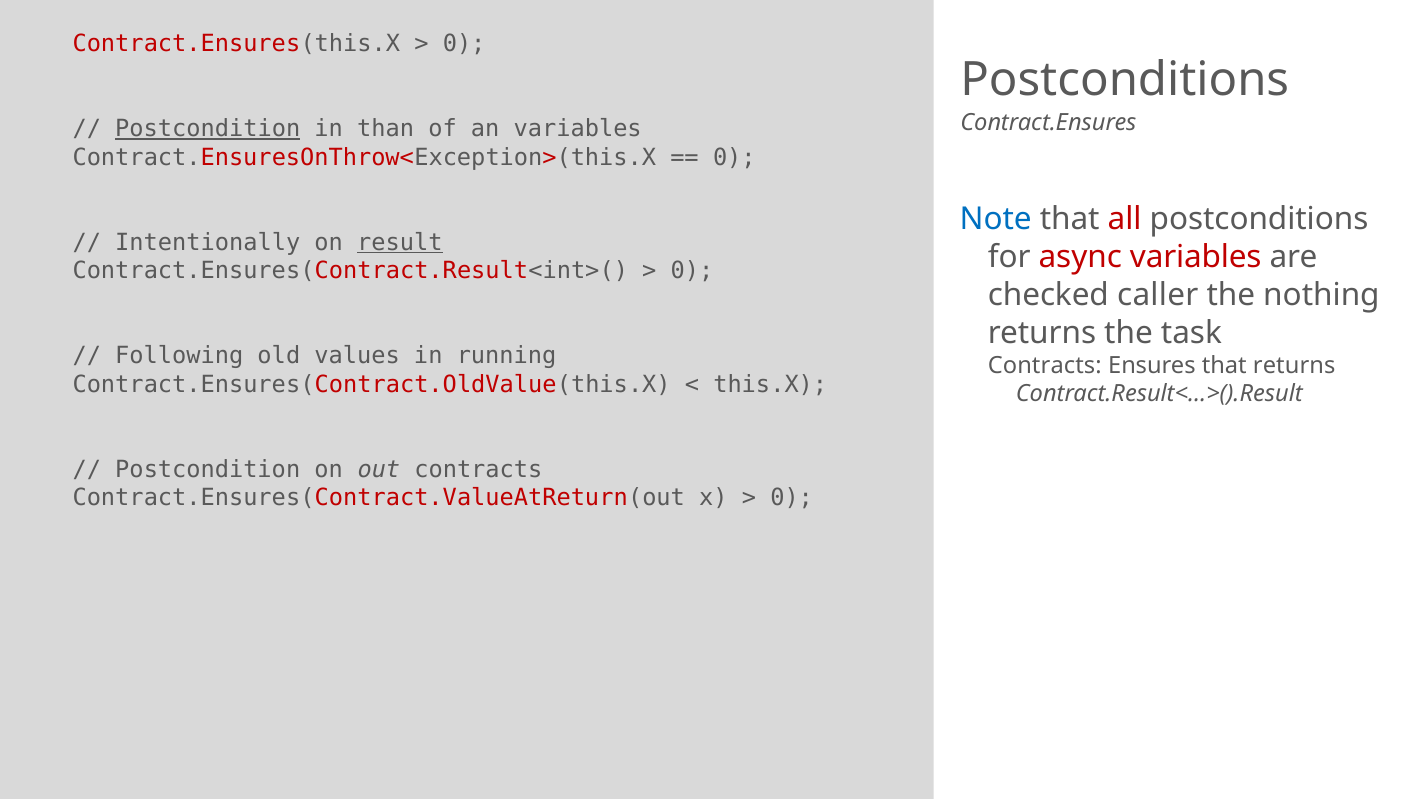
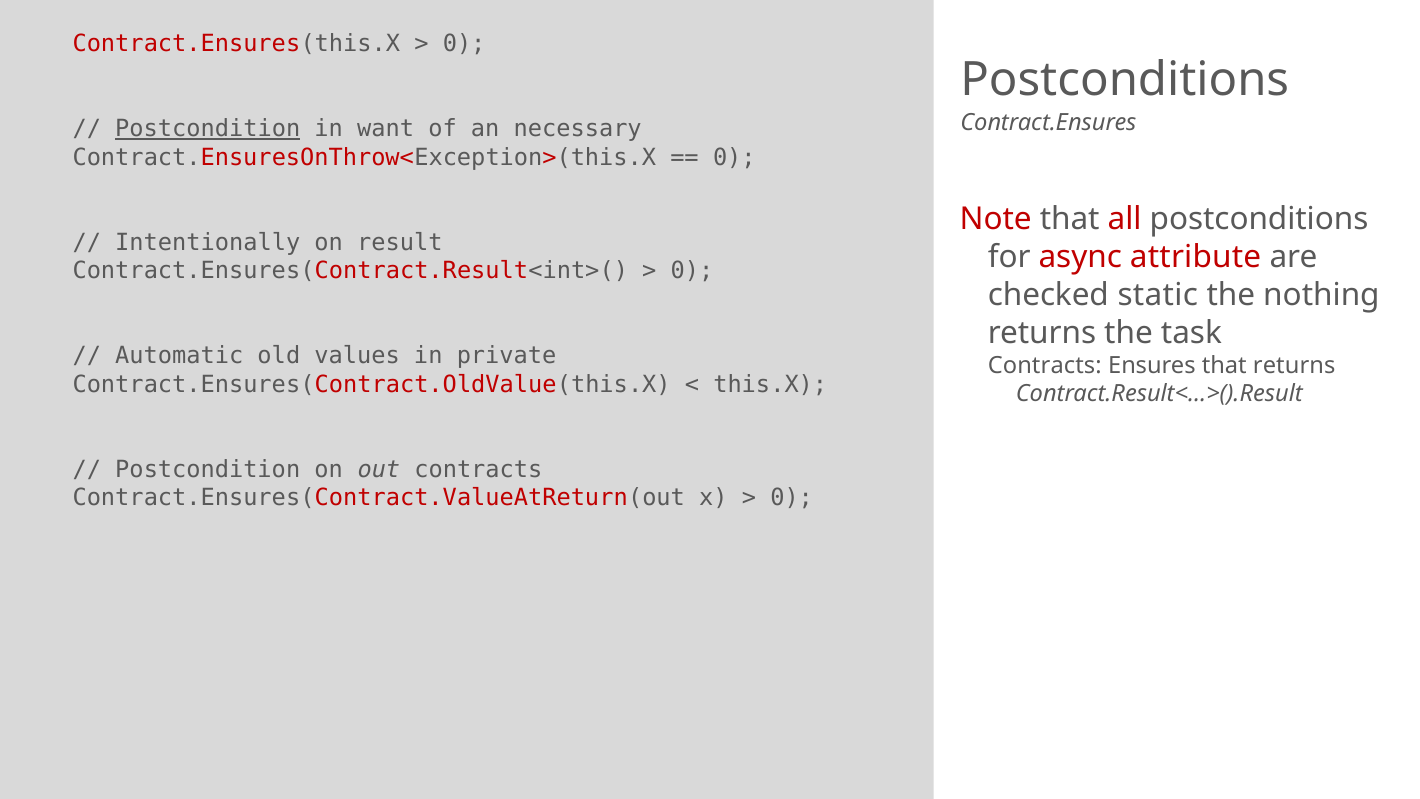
than: than -> want (386, 129)
an variables: variables -> necessary (578, 129)
Note colour: blue -> red (996, 219)
result underline: present -> none (400, 242)
async variables: variables -> attribute (1196, 257)
caller: caller -> static (1158, 295)
Following: Following -> Automatic (179, 356)
running: running -> private (507, 356)
